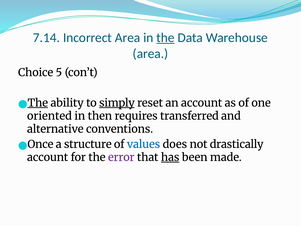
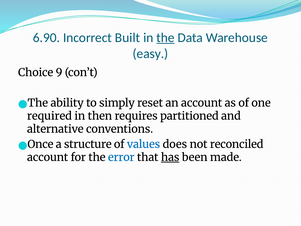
7.14: 7.14 -> 6.90 (46, 38)
Incorrect Area: Area -> Built (128, 38)
area: area -> easy (150, 54)
5: 5 -> 9 (59, 72)
The underline: present -> none (38, 103)
simply underline: present -> none (117, 103)
oriented: oriented -> required (49, 116)
transferred: transferred -> partitioned (189, 116)
drastically: drastically -> reconciled (237, 144)
error colour: purple -> blue (121, 157)
